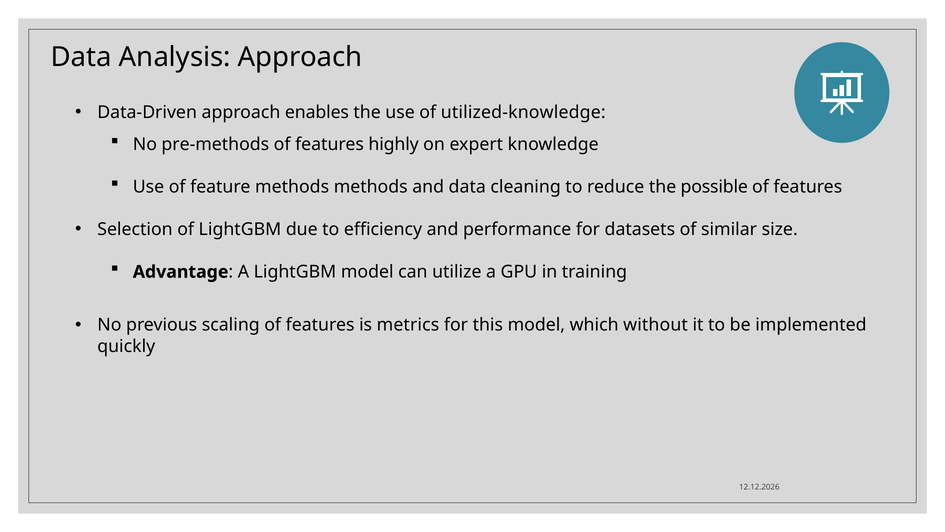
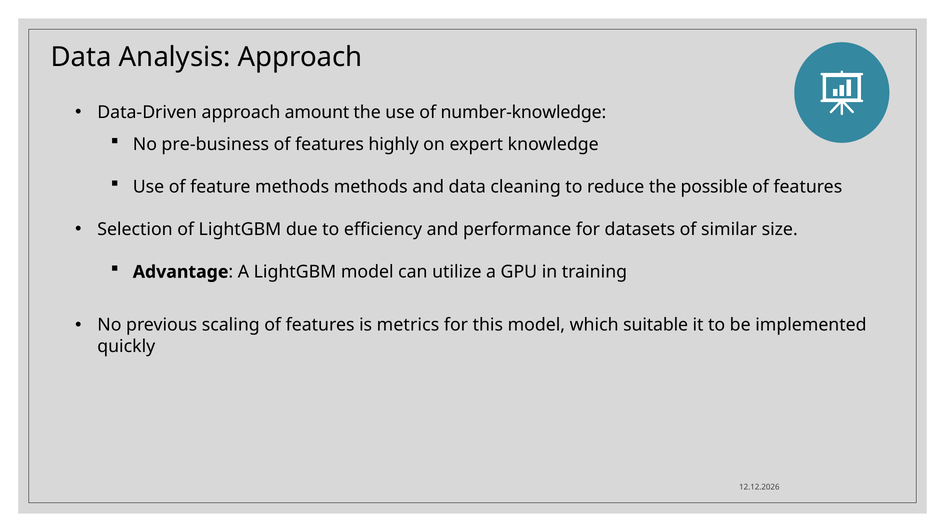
enables: enables -> amount (317, 112)
utilized-knowledge: utilized-knowledge -> number-knowledge (523, 112)
pre-methods: pre-methods -> pre-business (215, 144)
without: without -> suitable (656, 325)
